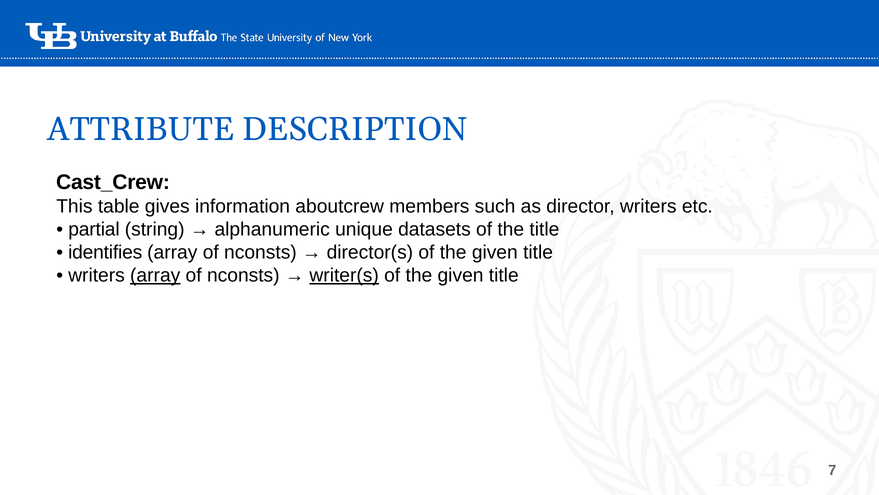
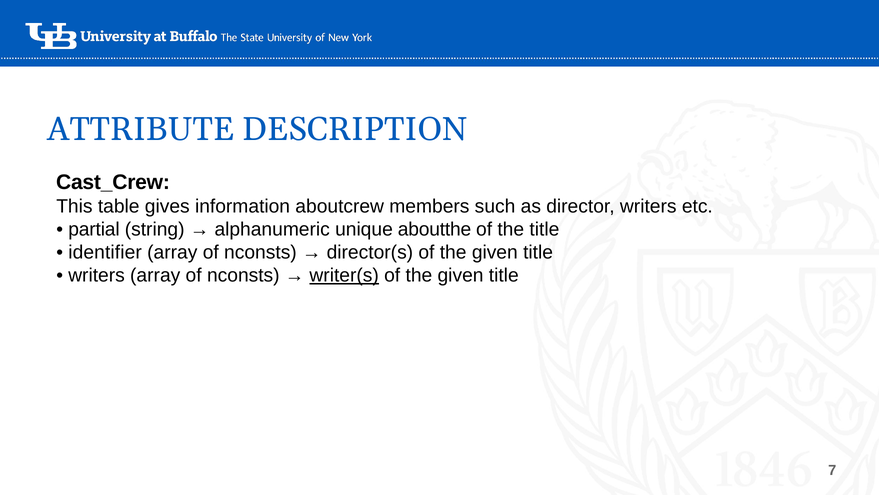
datasets: datasets -> aboutthe (435, 229)
identifies: identifies -> identifier (105, 252)
array underline: present -> none (155, 275)
